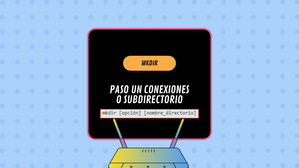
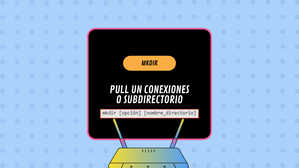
PASO: PASO -> PULL (119, 90)
